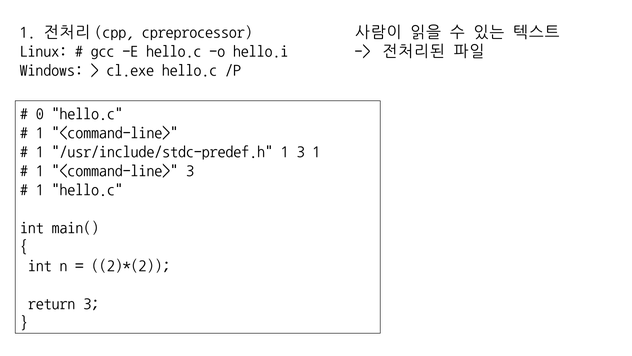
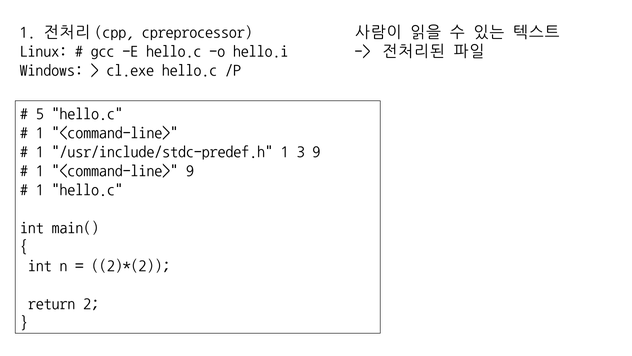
0: 0 -> 5 (40, 113)
3 1: 1 -> 9 (316, 151)
<command-line> 3: 3 -> 9 (190, 170)
return 3: 3 -> 2 (91, 303)
